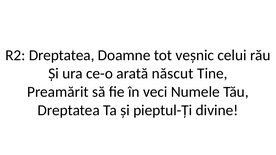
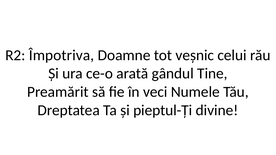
R2 Dreptatea: Dreptatea -> Împotriva (62, 55)
născut: născut -> gândul (173, 74)
